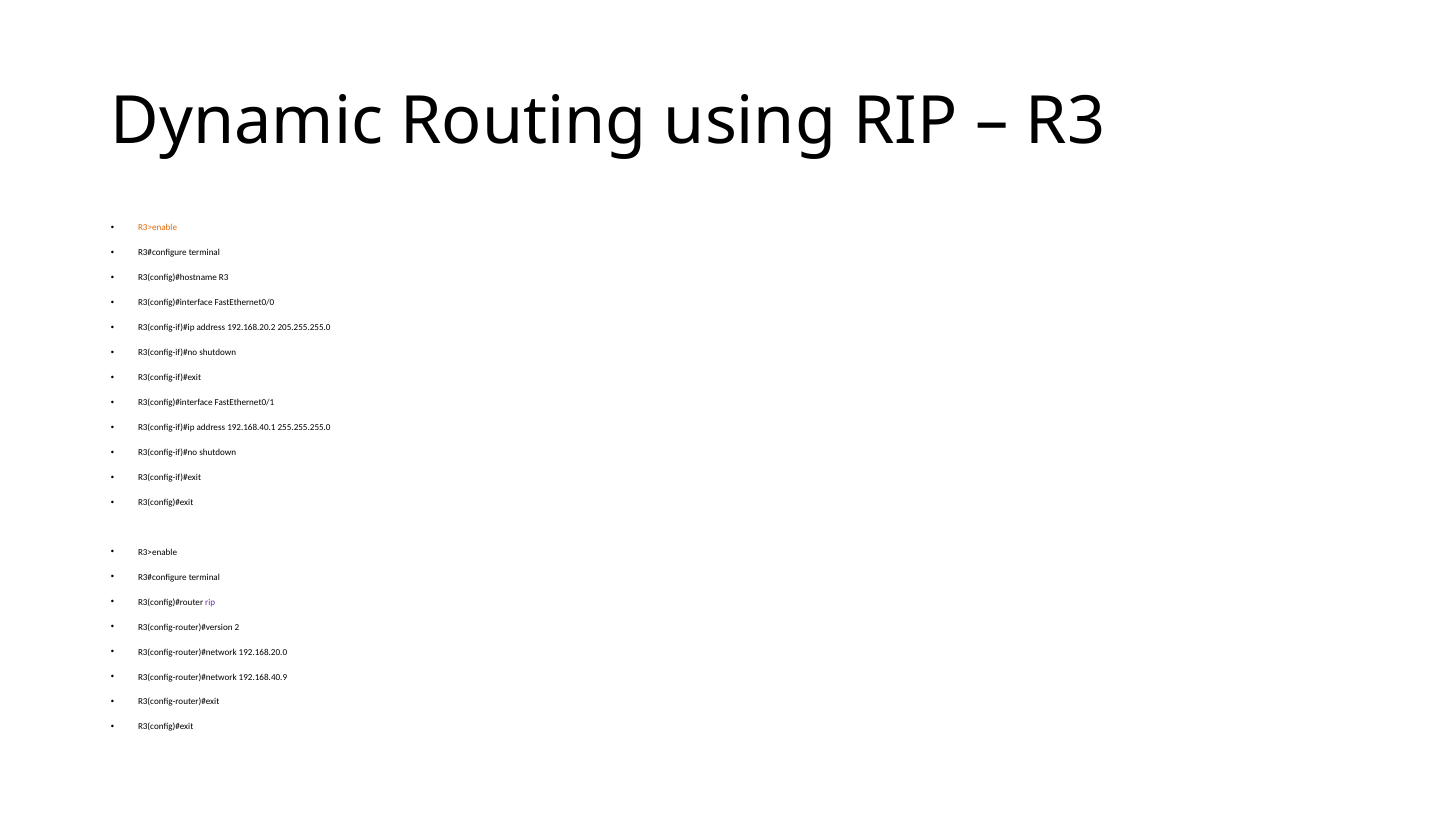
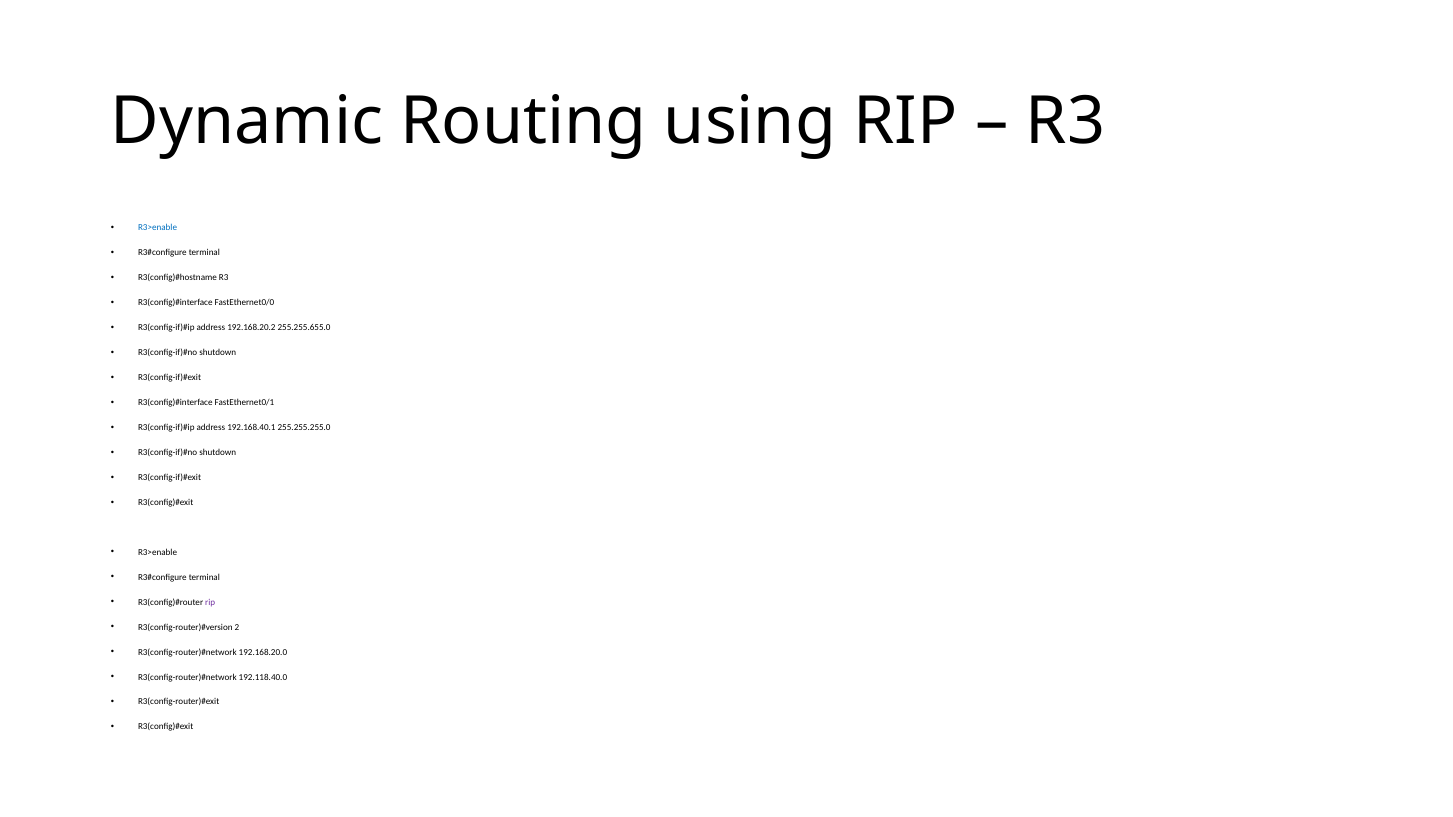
R3>enable colour: orange -> blue (158, 228)
205.255.255.0: 205.255.255.0 -> 255.255.655.0 (304, 328)
192.168.40.9: 192.168.40.9 -> 192.118.40.0 (263, 677)
